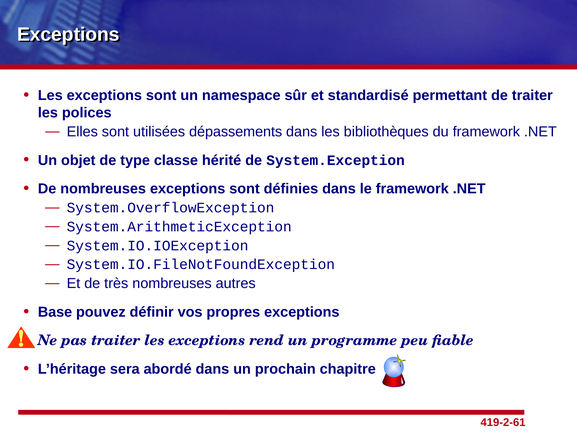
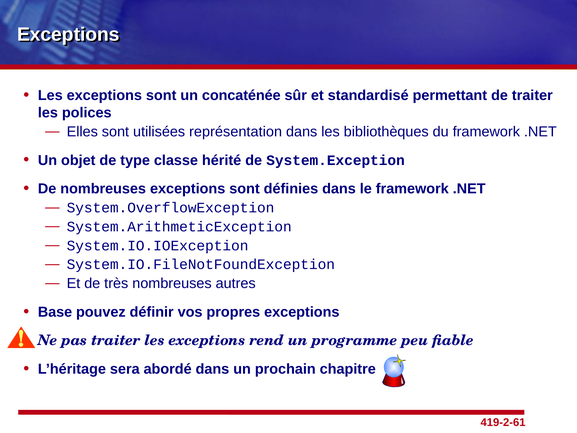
namespace: namespace -> concaténée (241, 95)
dépassements: dépassements -> représentation (236, 132)
